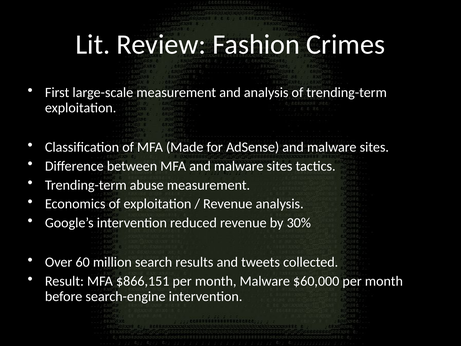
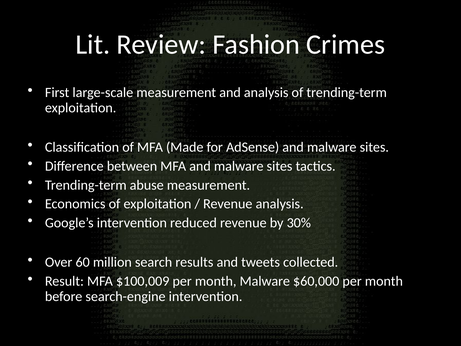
$866,151: $866,151 -> $100,009 (143, 281)
